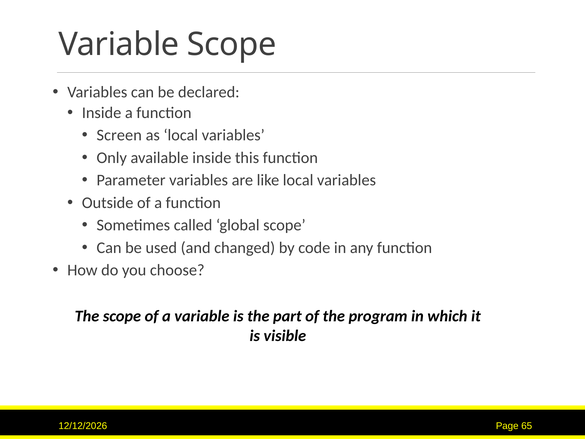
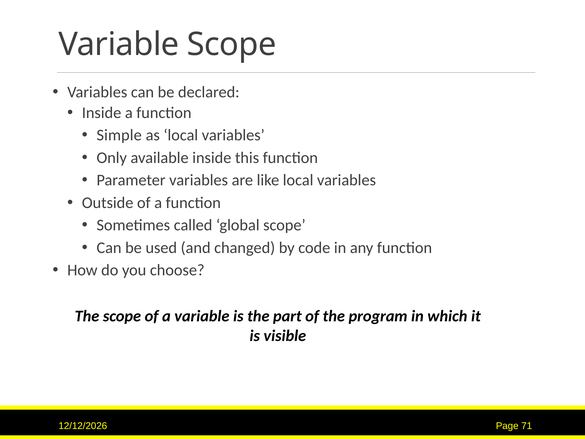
Screen: Screen -> Simple (119, 135)
65: 65 -> 71 (527, 426)
